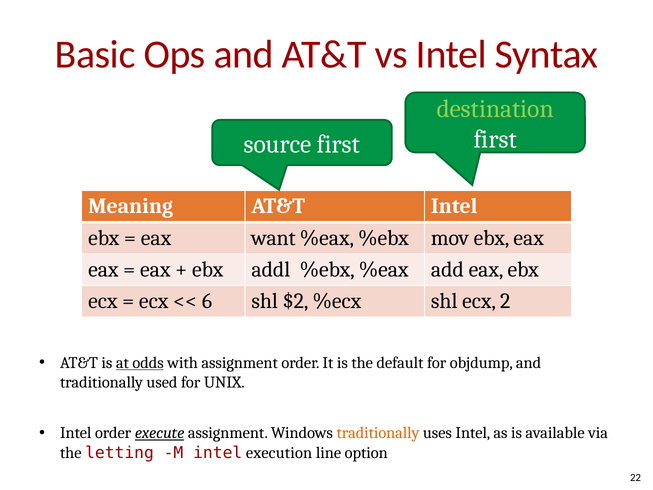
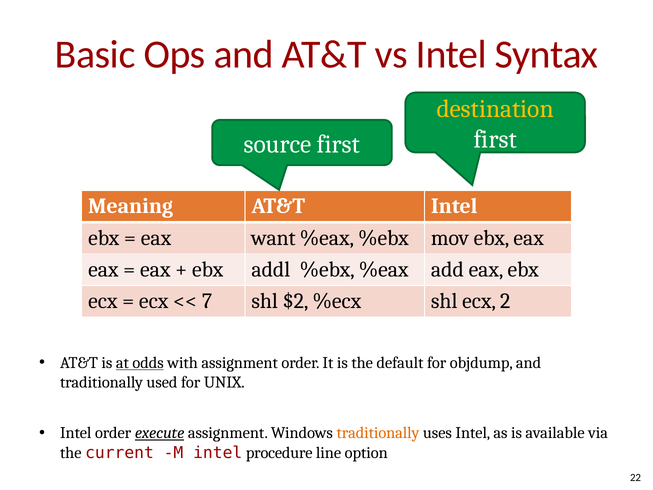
destination colour: light green -> yellow (495, 109)
6: 6 -> 7 (207, 301)
letting: letting -> current (119, 452)
execution: execution -> procedure (279, 452)
